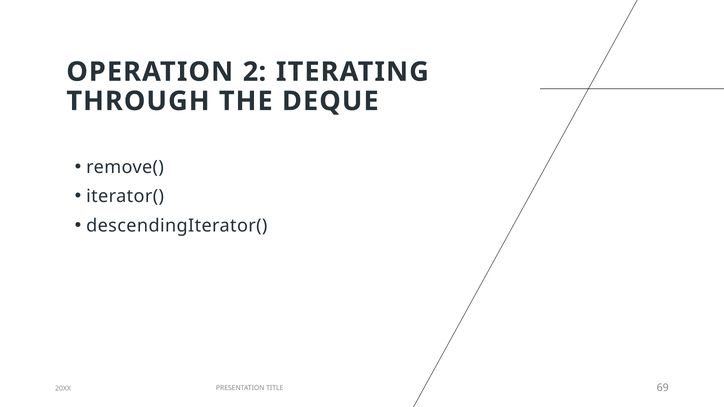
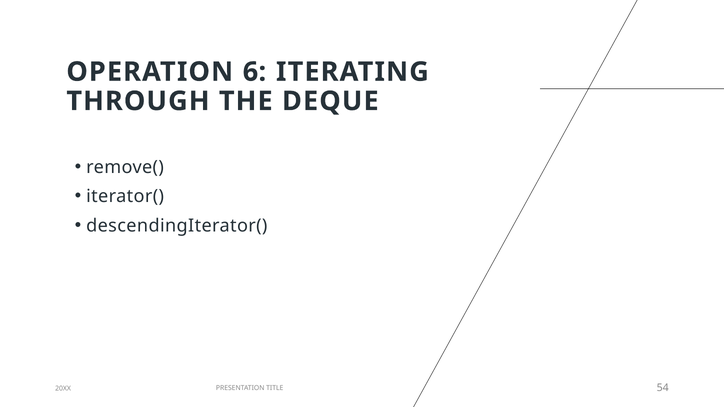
2: 2 -> 6 (254, 72)
69: 69 -> 54 (663, 388)
